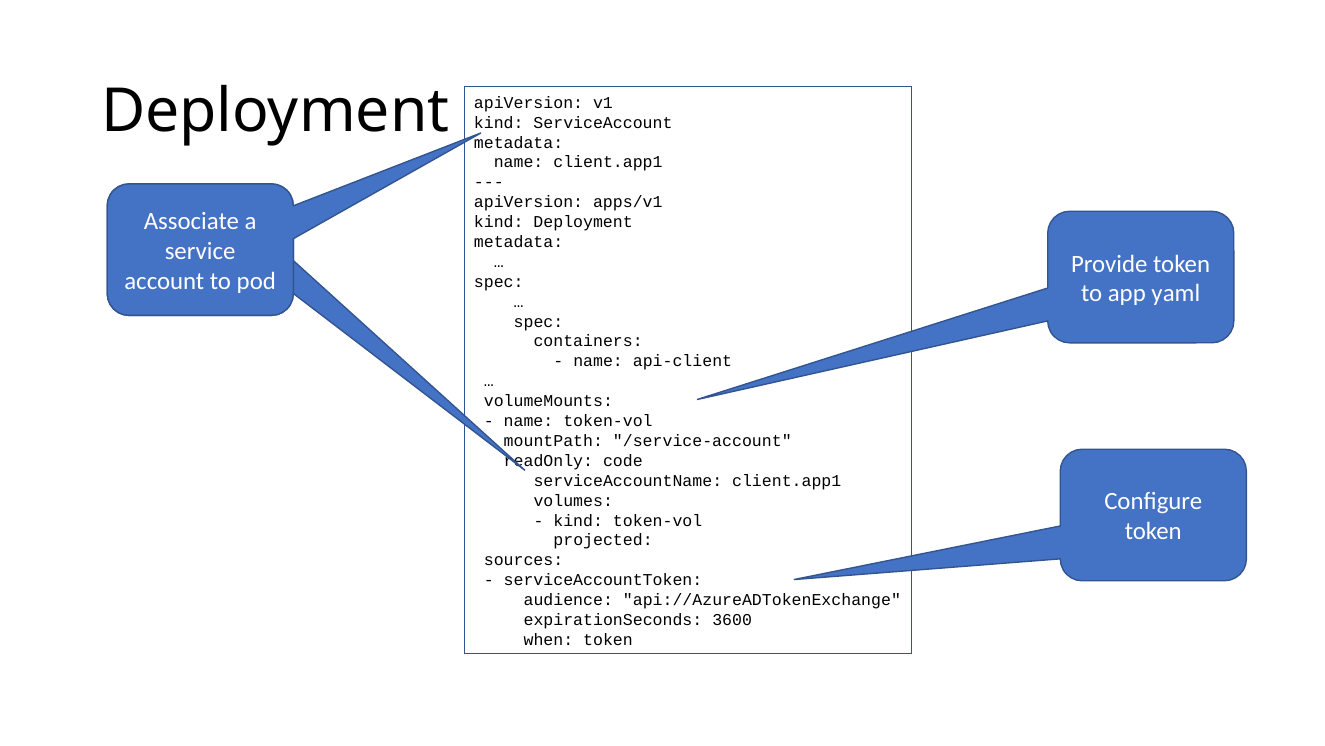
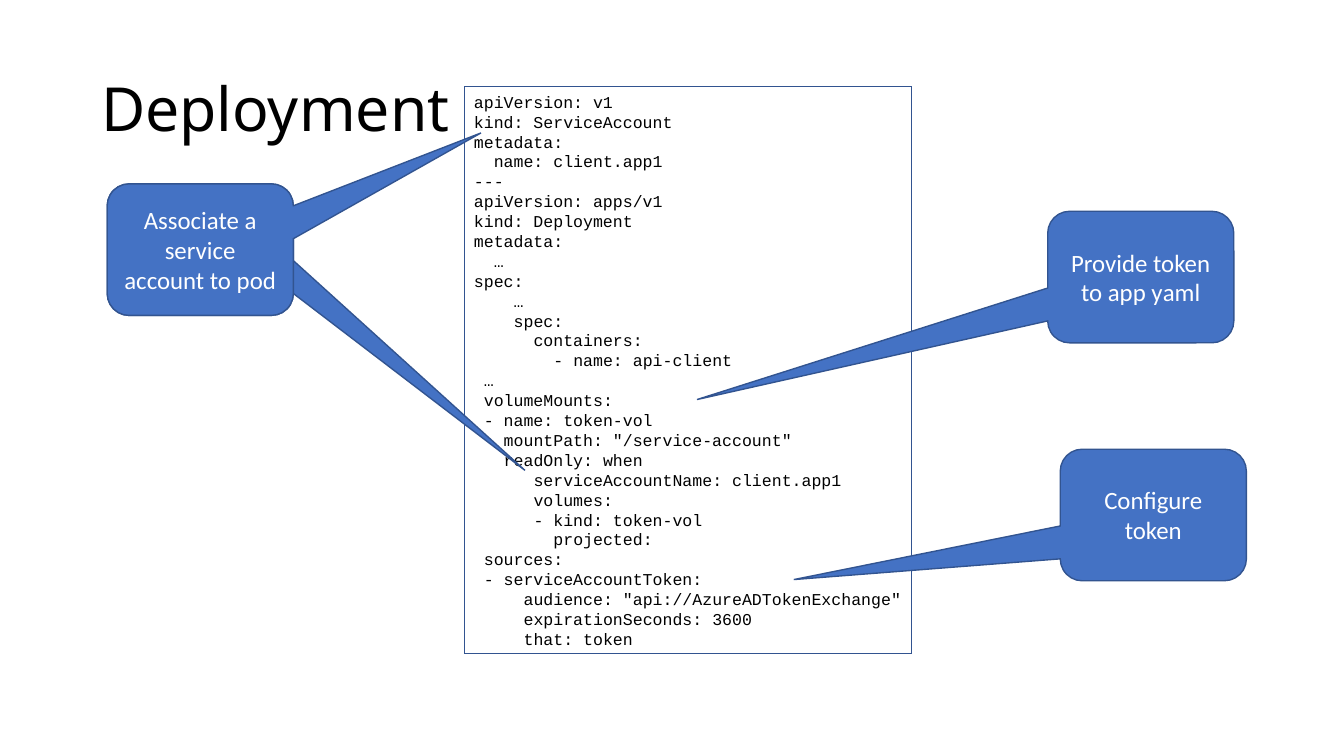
code: code -> when (623, 460)
when: when -> that (548, 639)
